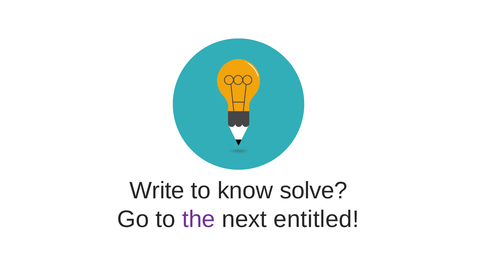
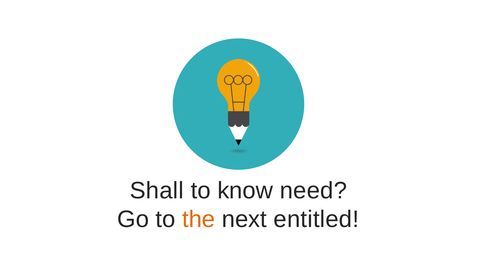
Write: Write -> Shall (157, 191)
solve: solve -> need (313, 191)
the colour: purple -> orange (199, 220)
